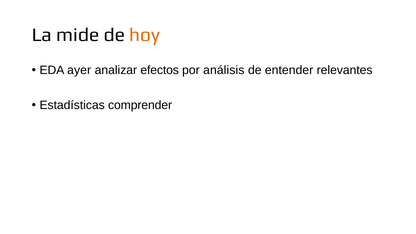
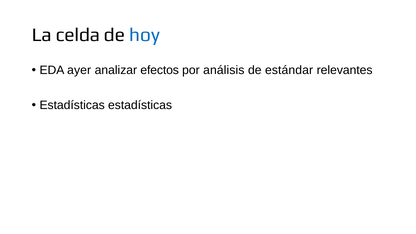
mide: mide -> celda (78, 35)
hoy colour: orange -> blue (145, 35)
entender: entender -> estándar (289, 70)
Estadísticas comprender: comprender -> estadísticas (140, 105)
